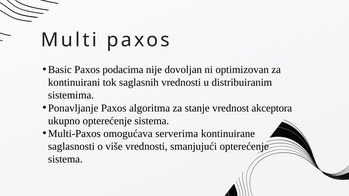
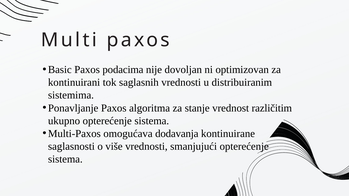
akceptora: akceptora -> različitim (272, 108)
serverima: serverima -> dodavanja (177, 134)
